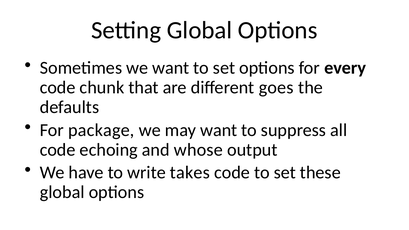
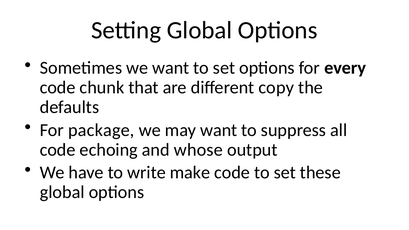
goes: goes -> copy (276, 88)
takes: takes -> make (190, 173)
